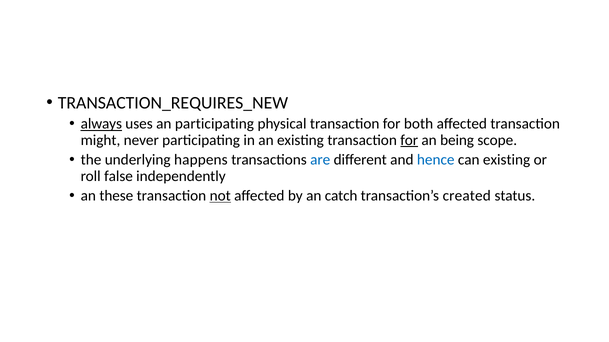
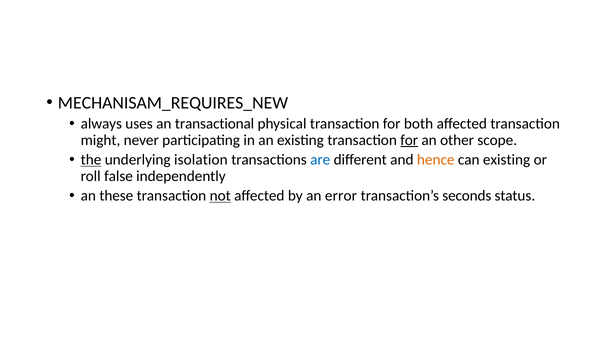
TRANSACTION_REQUIRES_NEW: TRANSACTION_REQUIRES_NEW -> MECHANISAM_REQUIRES_NEW (173, 103)
always underline: present -> none (101, 124)
an participating: participating -> transactional (215, 124)
being: being -> other (457, 140)
the underline: none -> present (91, 160)
happens: happens -> isolation (201, 160)
hence colour: blue -> orange (436, 160)
catch: catch -> error (341, 196)
created: created -> seconds (467, 196)
